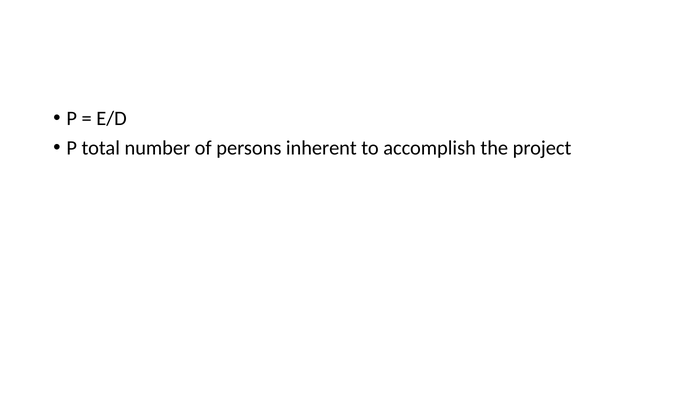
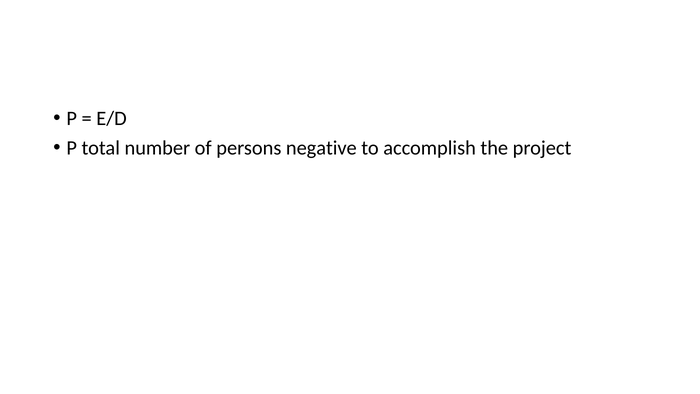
inherent: inherent -> negative (321, 148)
